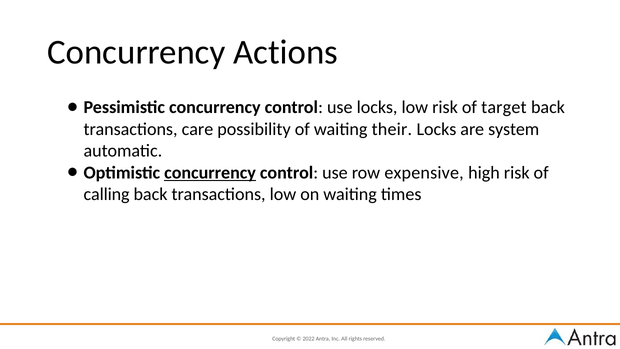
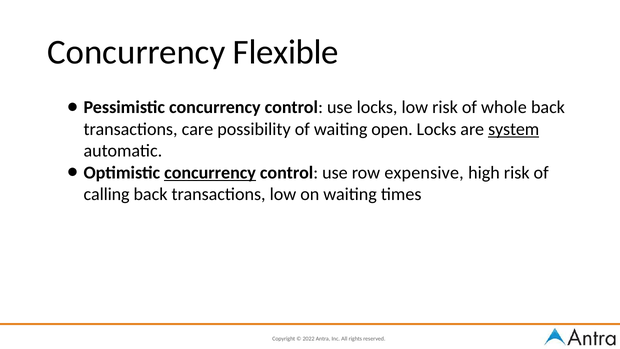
Actions: Actions -> Flexible (286, 52)
target: target -> whole (504, 107)
their: their -> open (392, 129)
system underline: none -> present (514, 129)
